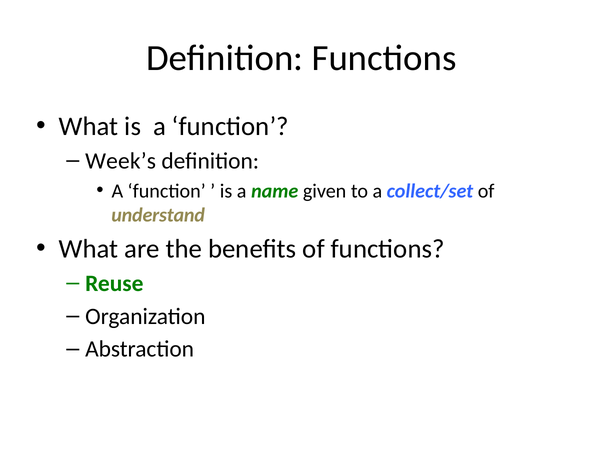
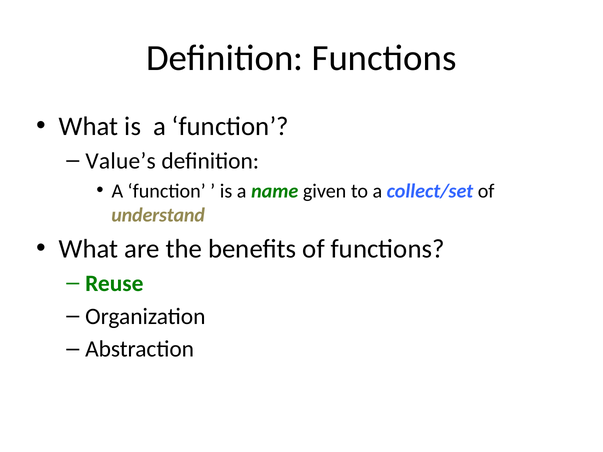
Week’s: Week’s -> Value’s (121, 161)
